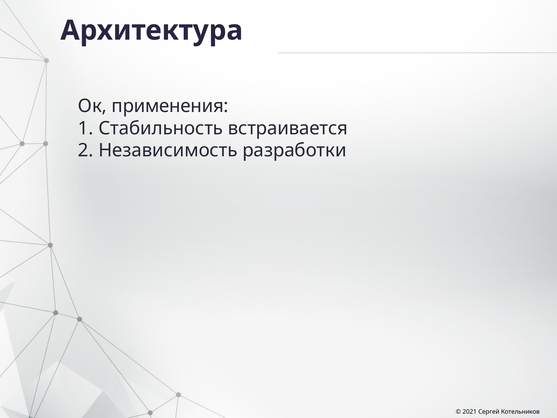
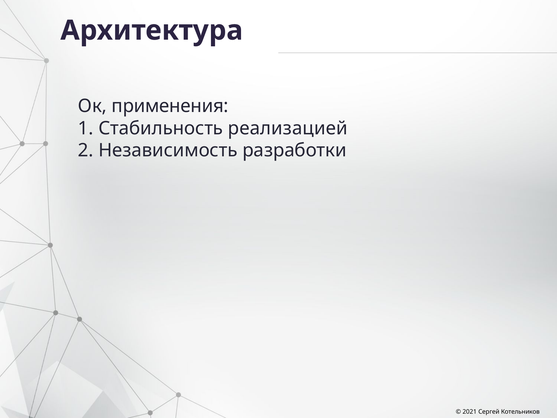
встраивается: встраивается -> реализацией (288, 128)
